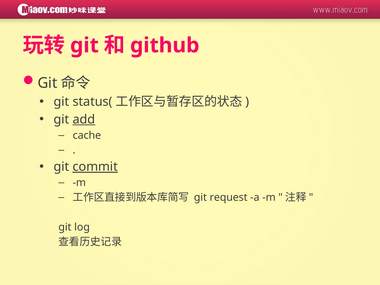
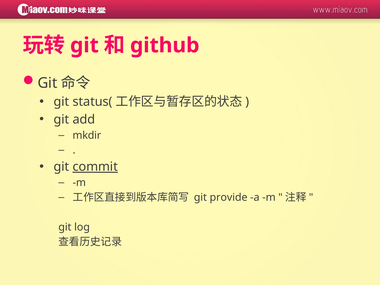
add underline: present -> none (84, 120)
cache: cache -> mkdir (87, 135)
request: request -> provide (229, 197)
